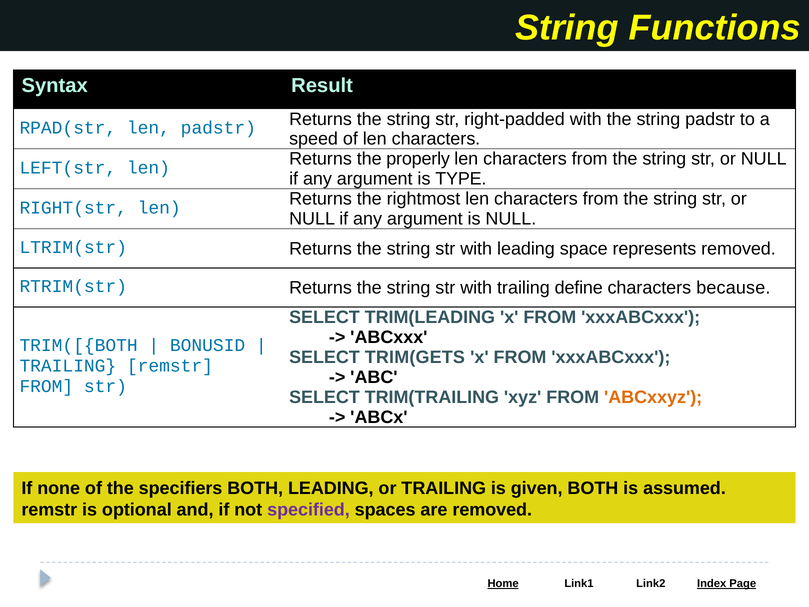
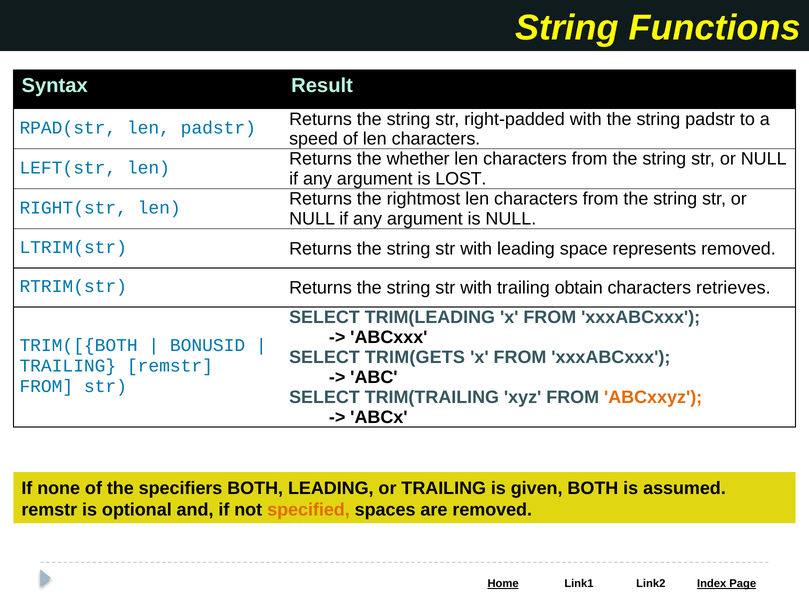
properly: properly -> whether (418, 159)
TYPE: TYPE -> LOST (461, 179)
define: define -> obtain (579, 288)
because: because -> retrieves (733, 288)
specified colour: purple -> orange (308, 509)
